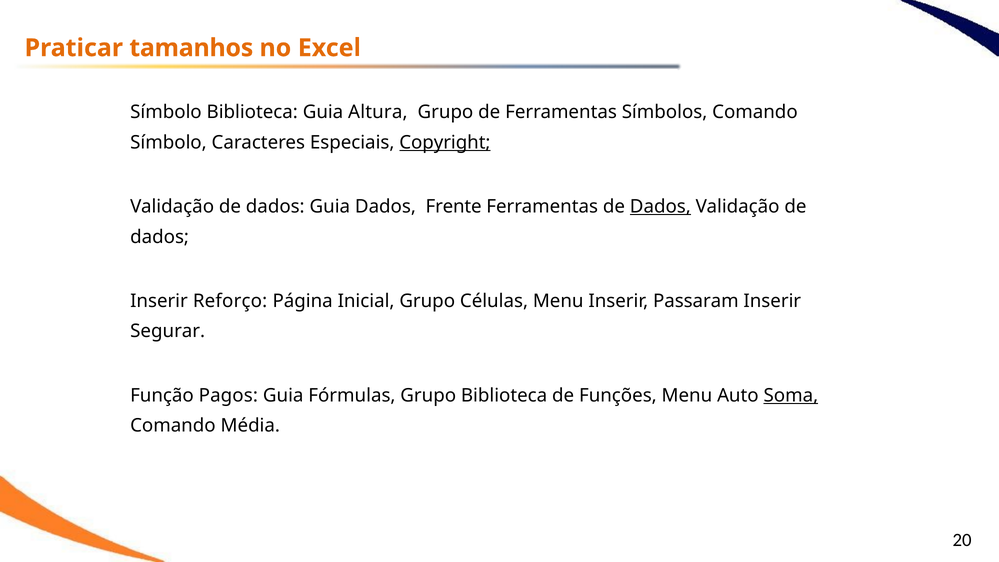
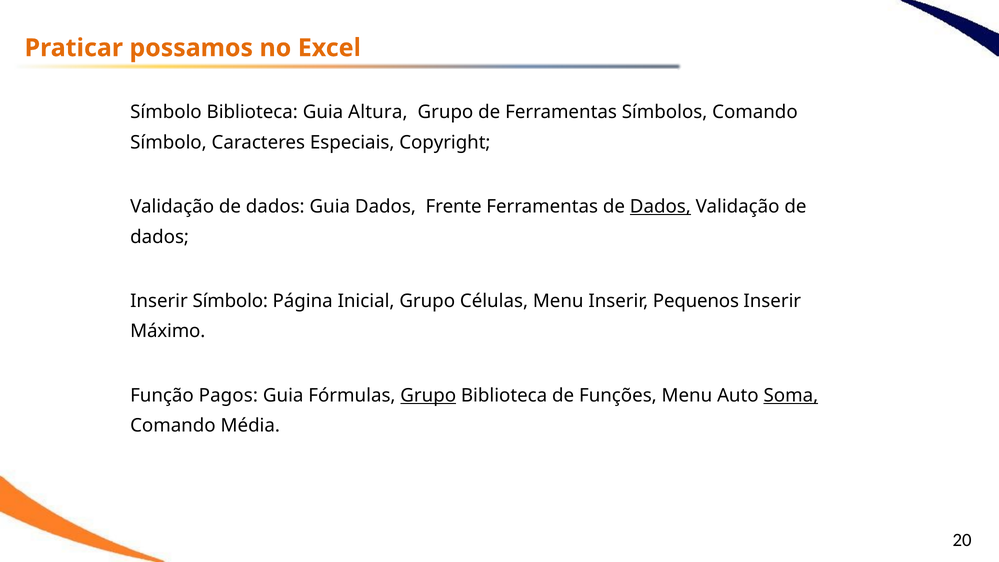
tamanhos: tamanhos -> possamos (191, 48)
Copyright underline: present -> none (445, 143)
Inserir Reforço: Reforço -> Símbolo (230, 301)
Passaram: Passaram -> Pequenos (696, 301)
Segurar: Segurar -> Máximo (168, 331)
Grupo underline: none -> present (428, 395)
